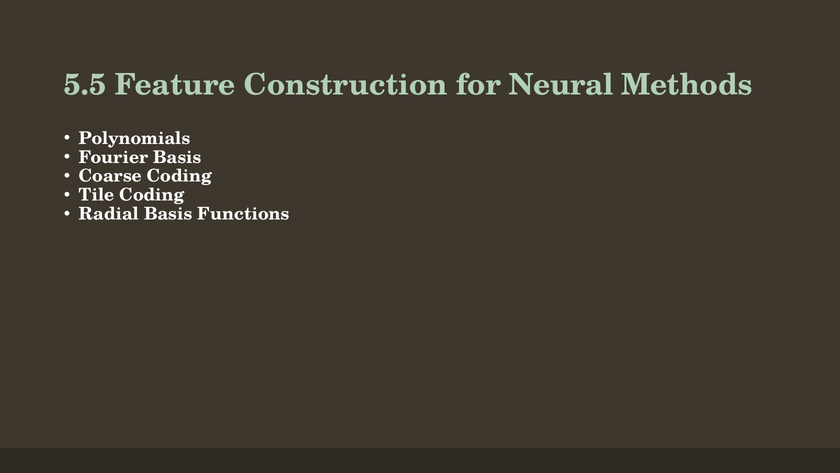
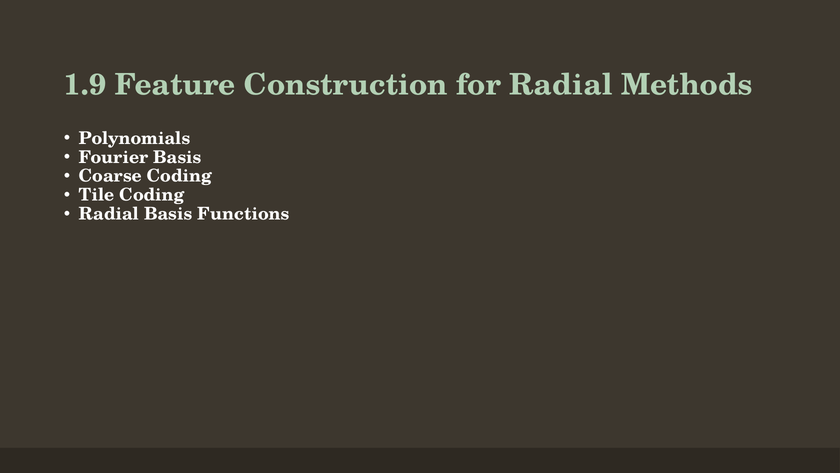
5.5: 5.5 -> 1.9 (85, 85)
for Neural: Neural -> Radial (561, 85)
